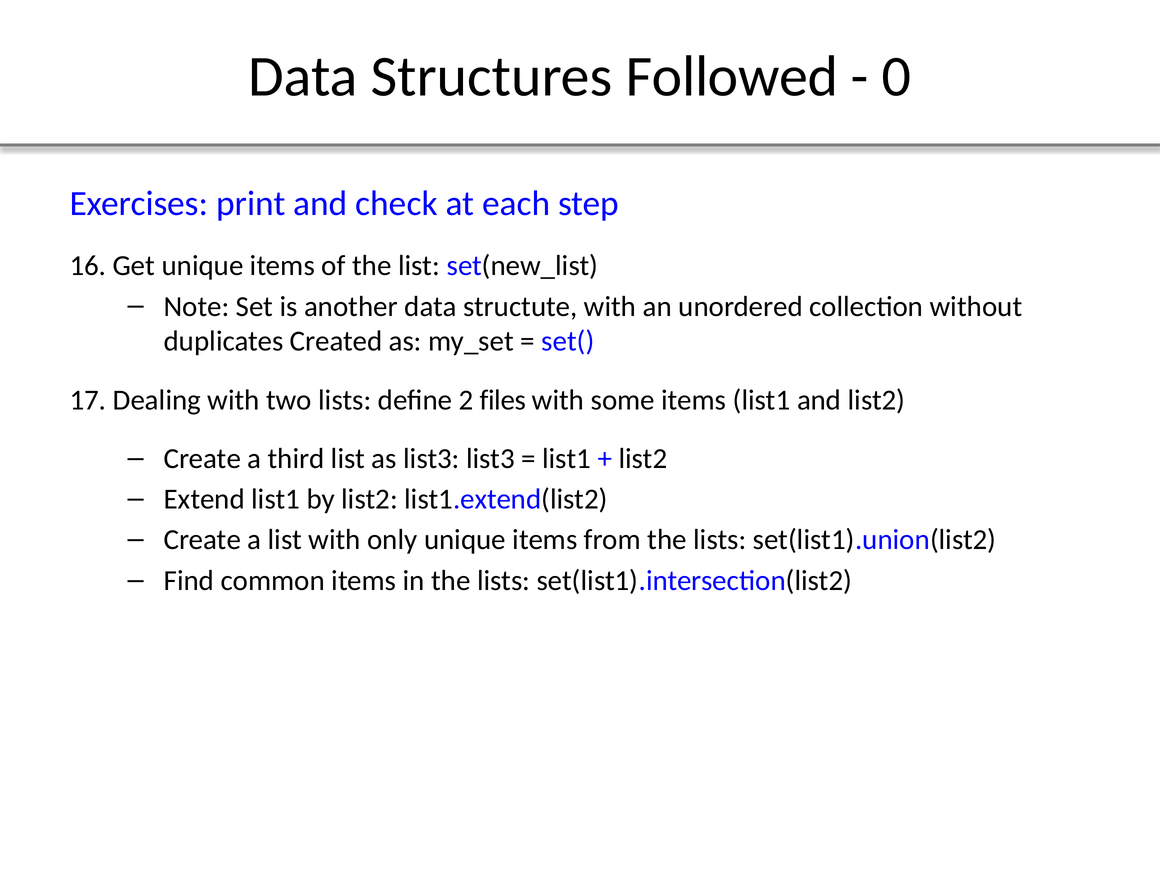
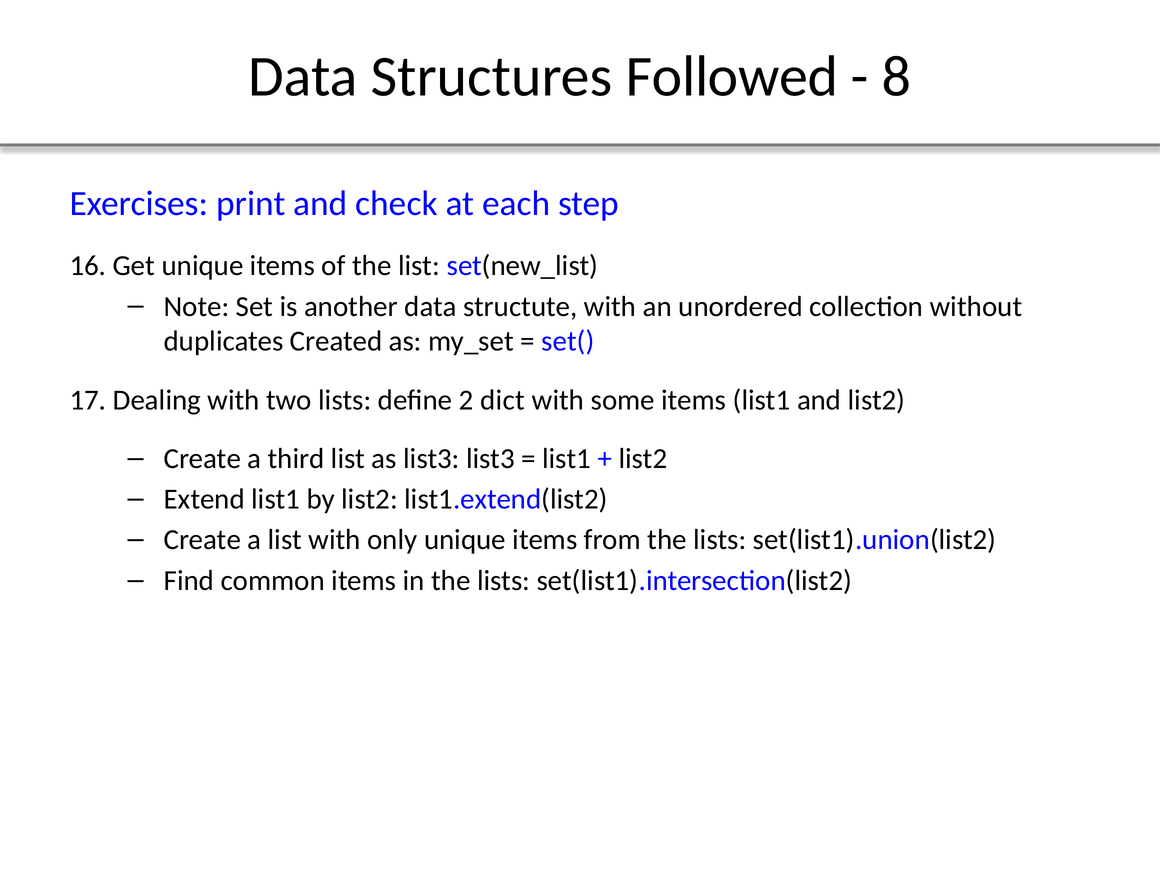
0: 0 -> 8 (896, 77)
files: files -> dict (503, 400)
